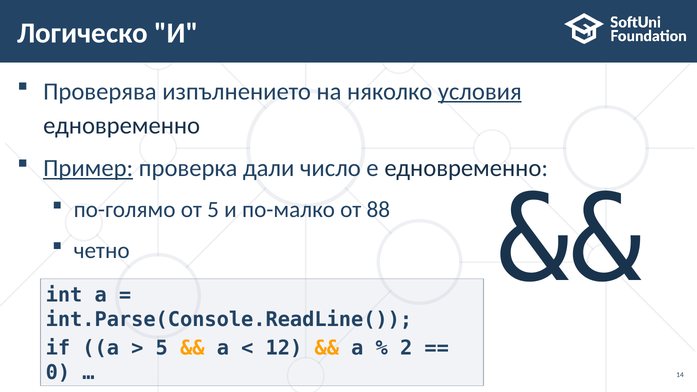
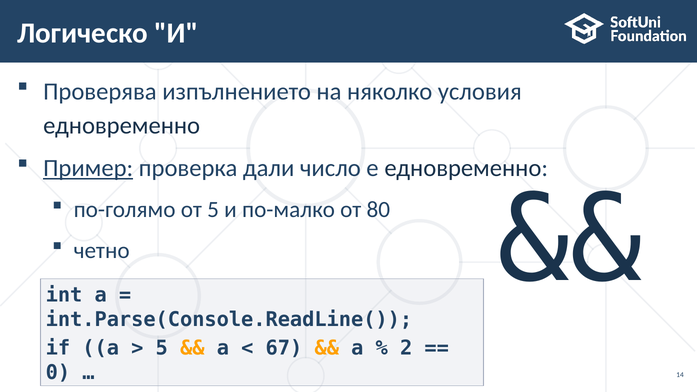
условия underline: present -> none (480, 91)
88: 88 -> 80 (378, 210)
12: 12 -> 67 (284, 348)
